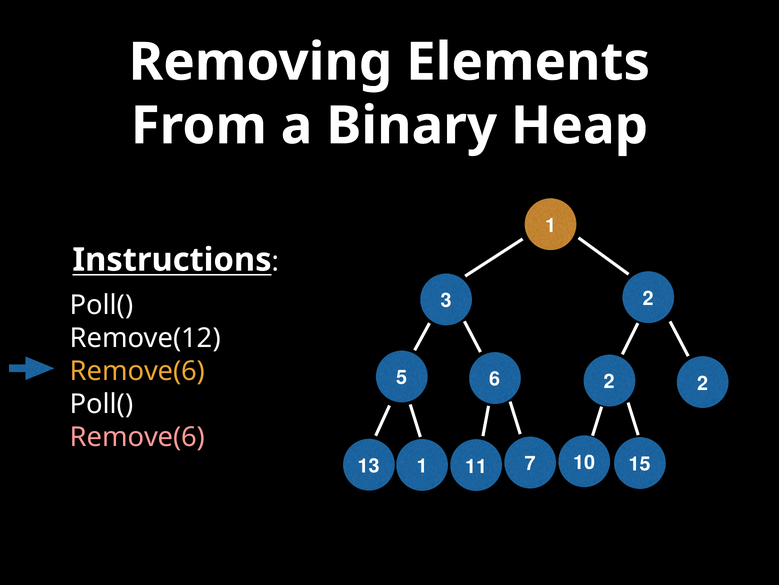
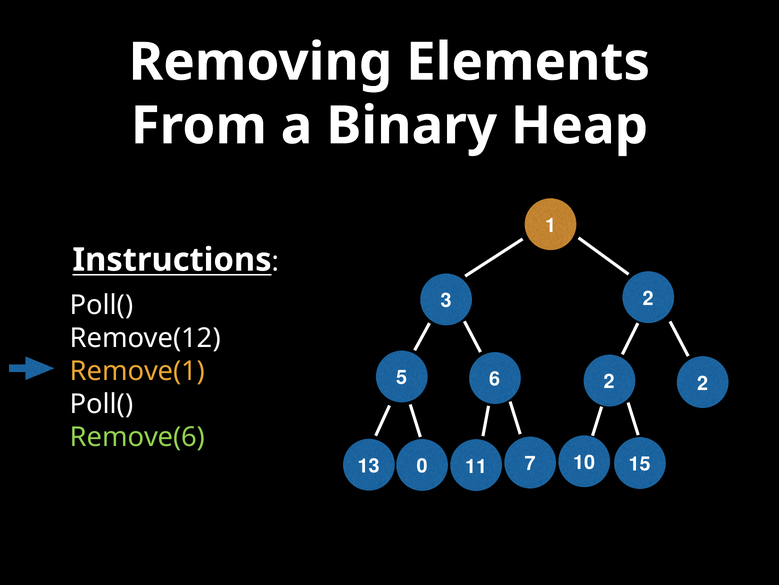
Remove(6: Remove(6 -> Remove(1 (137, 371)
Remove(6 colour: pink -> light green (137, 436)
13 1: 1 -> 0 (422, 466)
